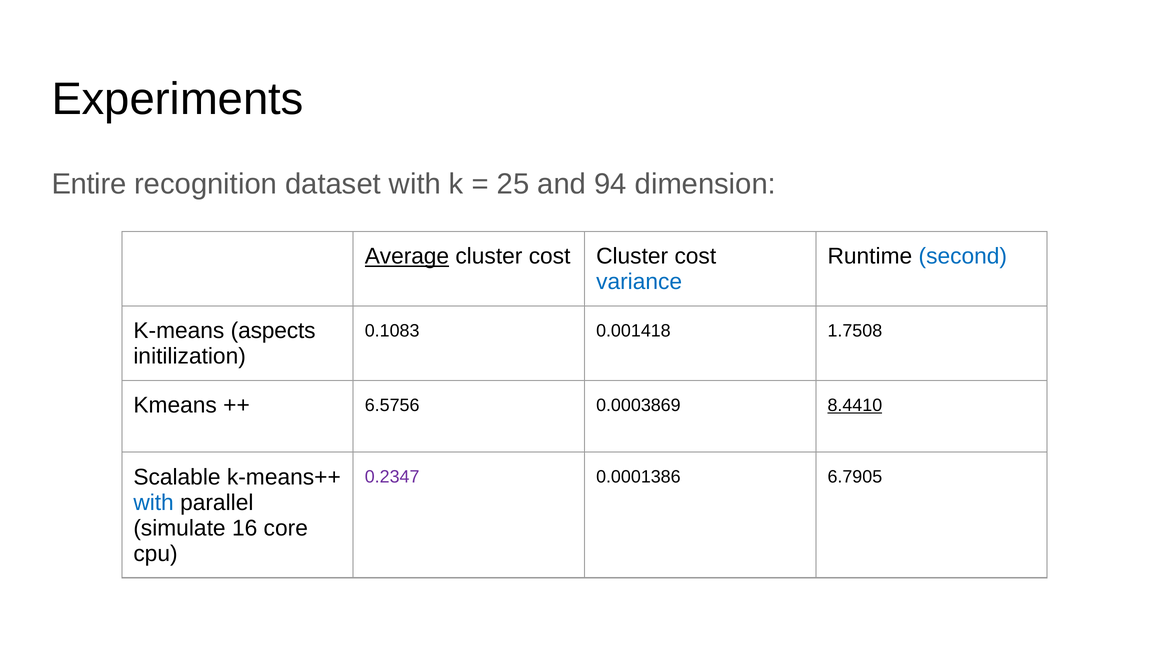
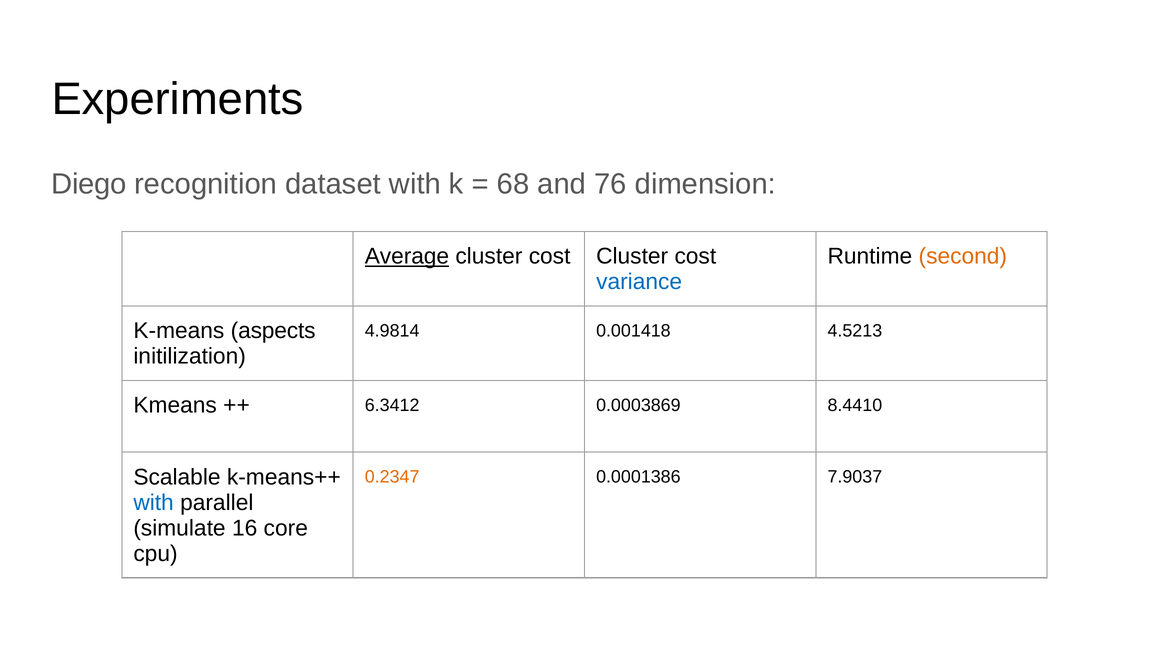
Entire: Entire -> Diego (89, 184)
25: 25 -> 68 (513, 184)
94: 94 -> 76 (610, 184)
second colour: blue -> orange (963, 256)
0.1083: 0.1083 -> 4.9814 (392, 331)
1.7508: 1.7508 -> 4.5213 (855, 331)
6.5756: 6.5756 -> 6.3412 (392, 405)
8.4410 underline: present -> none (855, 405)
0.2347 colour: purple -> orange (392, 477)
6.7905: 6.7905 -> 7.9037 (855, 477)
